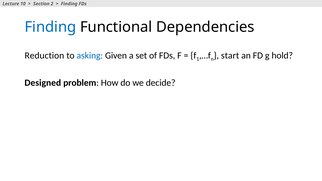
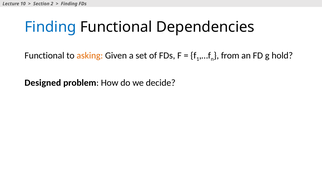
Reduction: Reduction -> Functional (44, 56)
asking colour: blue -> orange (90, 56)
start: start -> from (230, 56)
